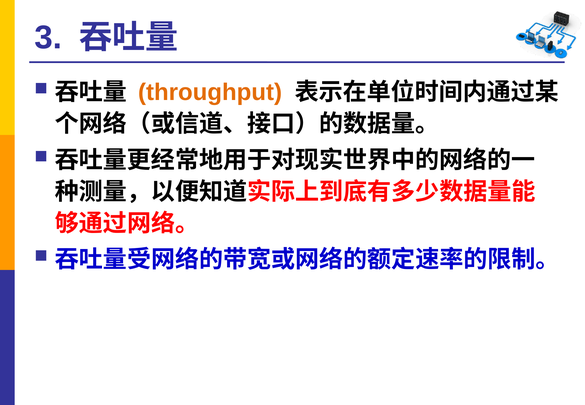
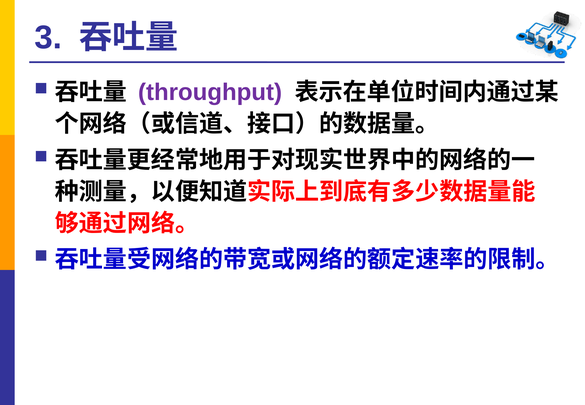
throughput colour: orange -> purple (210, 92)
